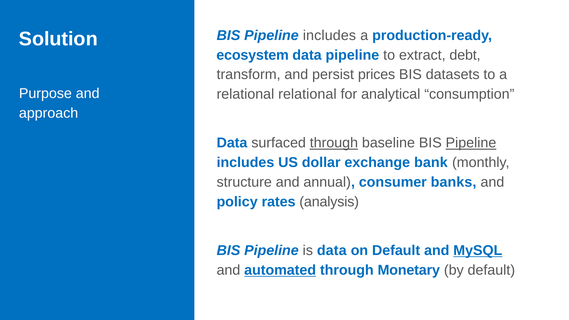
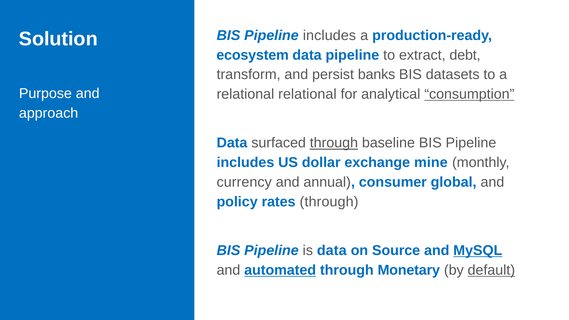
prices: prices -> banks (377, 75)
consumption underline: none -> present (469, 94)
Pipeline underline: present -> none (471, 143)
bank: bank -> mine (431, 163)
structure: structure -> currency (244, 182)
banks: banks -> global (454, 182)
rates analysis: analysis -> through (329, 202)
on Default: Default -> Source (396, 251)
default underline: none -> present (491, 270)
